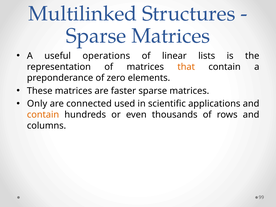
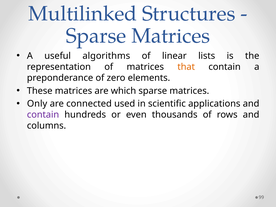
operations: operations -> algorithms (106, 56)
faster: faster -> which (123, 91)
contain colour: orange -> purple (43, 115)
